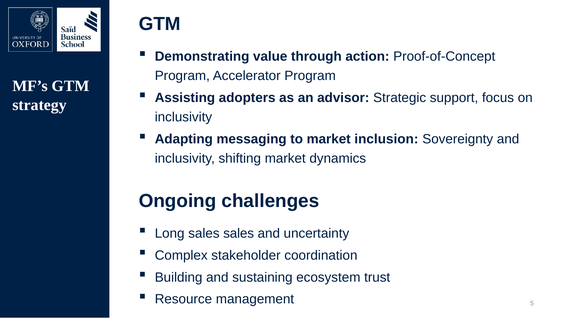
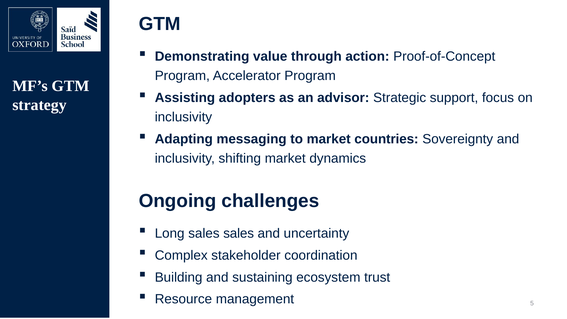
inclusion: inclusion -> countries (386, 139)
